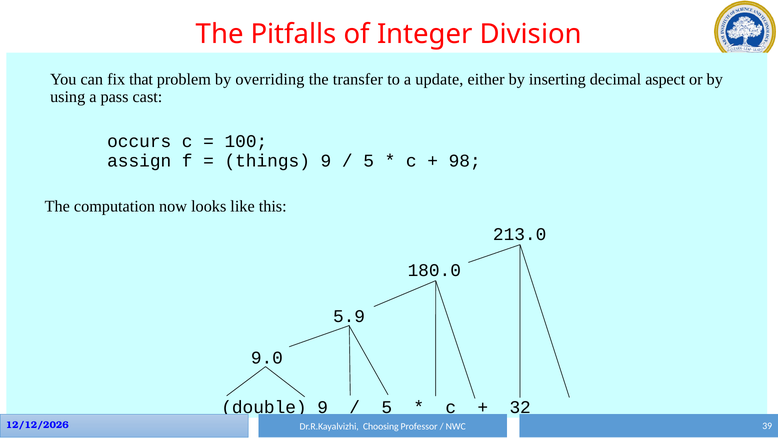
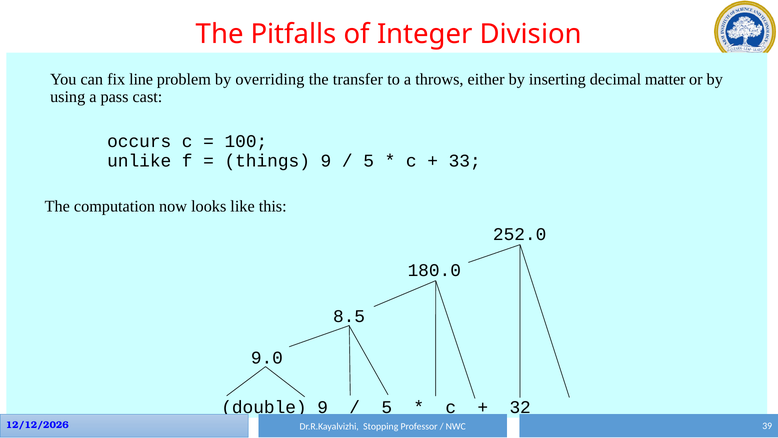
that: that -> line (141, 79)
update: update -> throws (439, 79)
aspect: aspect -> matter (665, 79)
assign: assign -> unlike (139, 161)
98: 98 -> 33 (465, 161)
213.0: 213.0 -> 252.0 (520, 234)
5.9: 5.9 -> 8.5 (349, 316)
Choosing: Choosing -> Stopping (381, 426)
